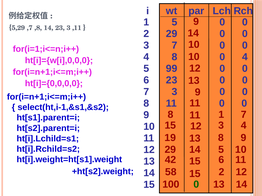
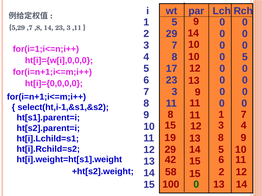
4: 4 -> 5 (245, 57)
99: 99 -> 17 (172, 69)
